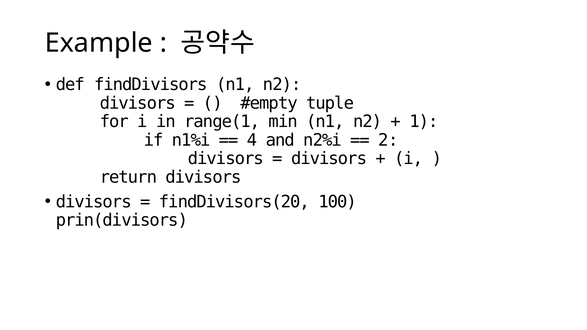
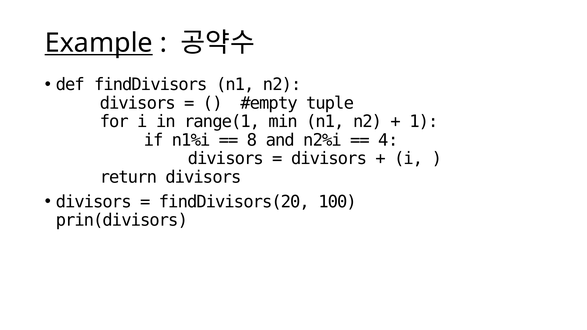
Example underline: none -> present (99, 43)
4: 4 -> 8 (252, 140)
2: 2 -> 4 (388, 140)
